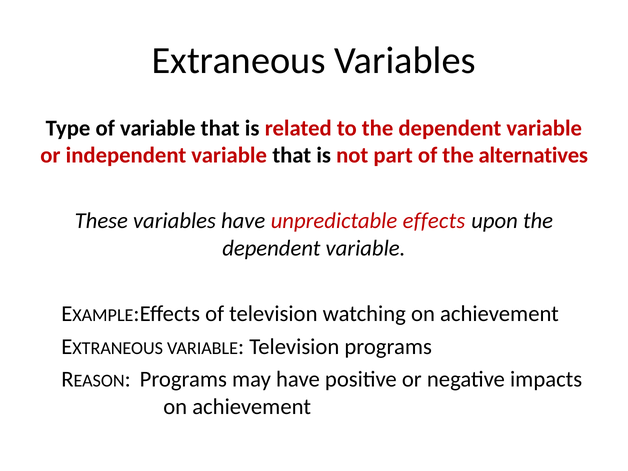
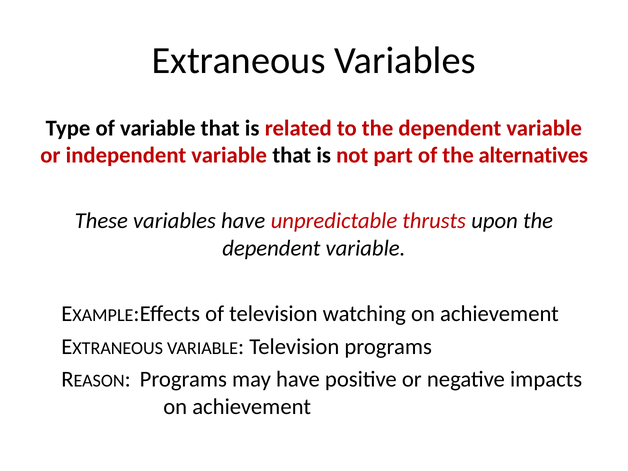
effects: effects -> thrusts (434, 221)
